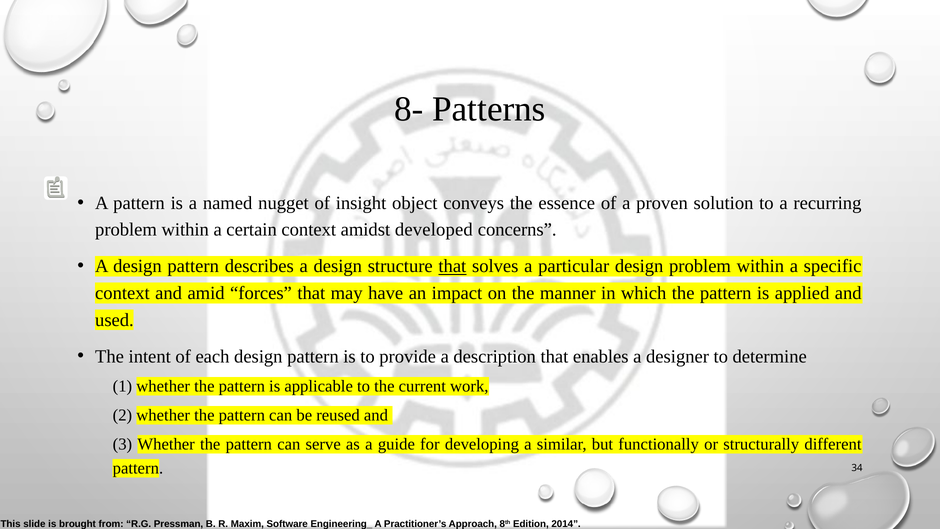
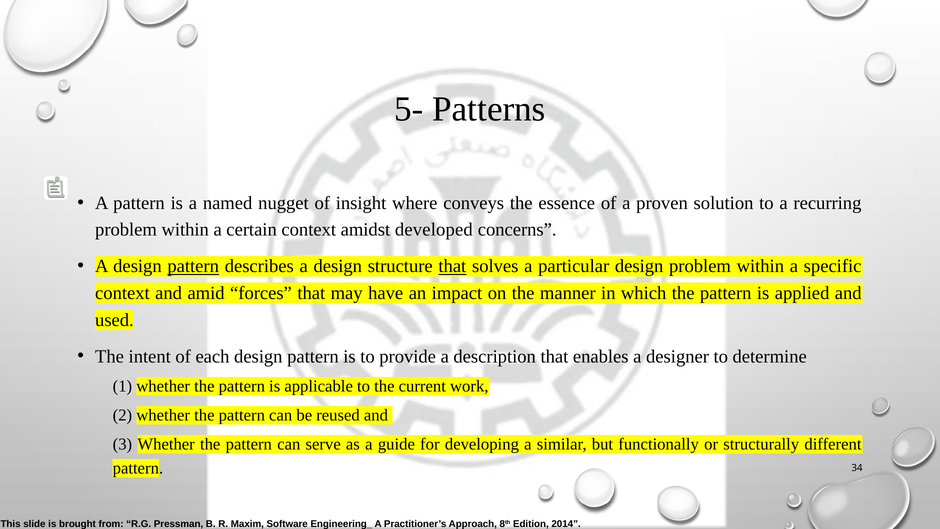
8-: 8- -> 5- (409, 109)
object: object -> where (415, 203)
pattern underline: none -> present (193, 266)
